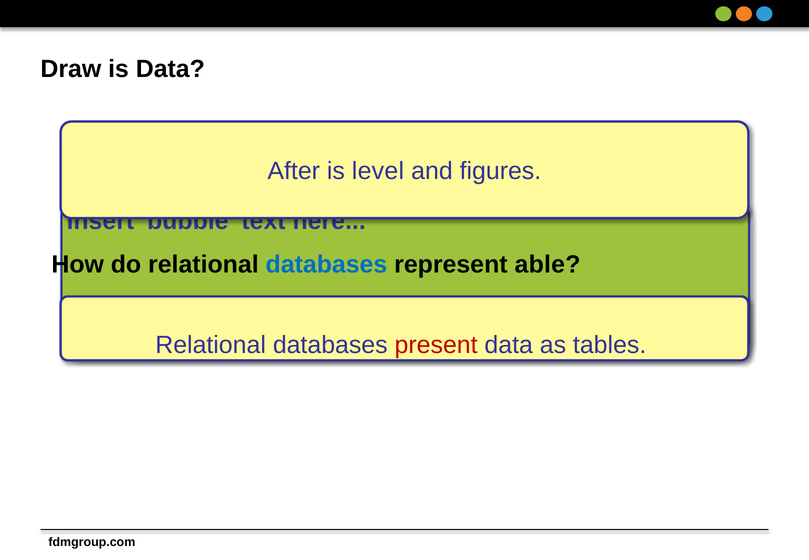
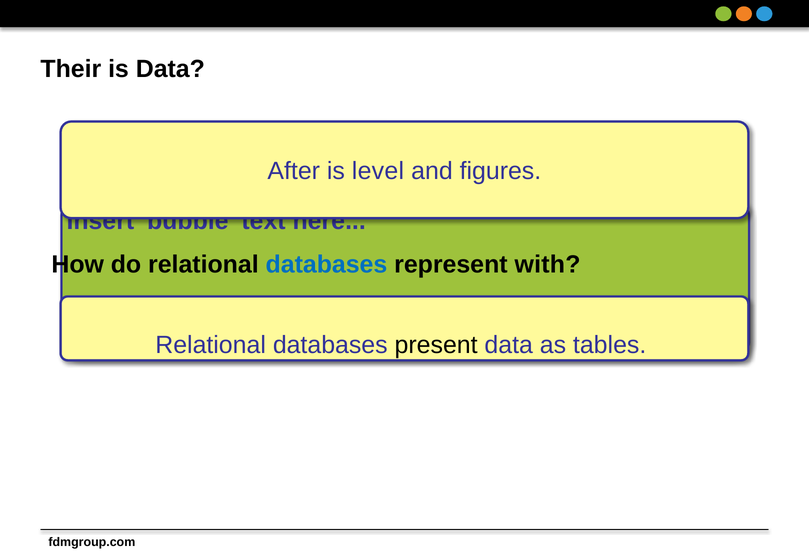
Draw: Draw -> Their (71, 69)
able: able -> with (548, 265)
present colour: red -> black (436, 345)
